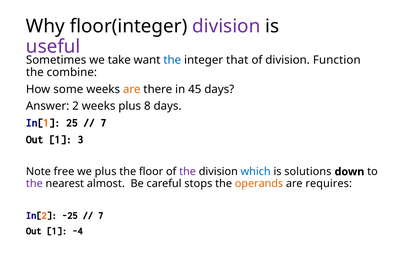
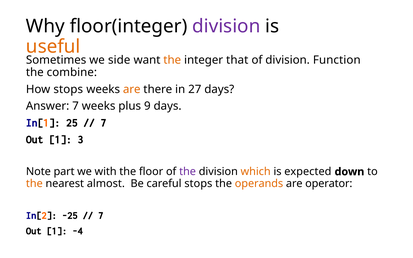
useful colour: purple -> orange (53, 47)
take: take -> side (119, 60)
the colour: blue -> orange (172, 60)
How some: some -> stops (68, 89)
45: 45 -> 27 (195, 89)
Answer 2: 2 -> 7 (76, 106)
8: 8 -> 9 (147, 106)
free: free -> part (64, 172)
we plus: plus -> with (106, 172)
which colour: blue -> orange (256, 172)
solutions: solutions -> expected (308, 172)
the colour: purple -> orange (34, 184)
requires: requires -> operator (329, 184)
